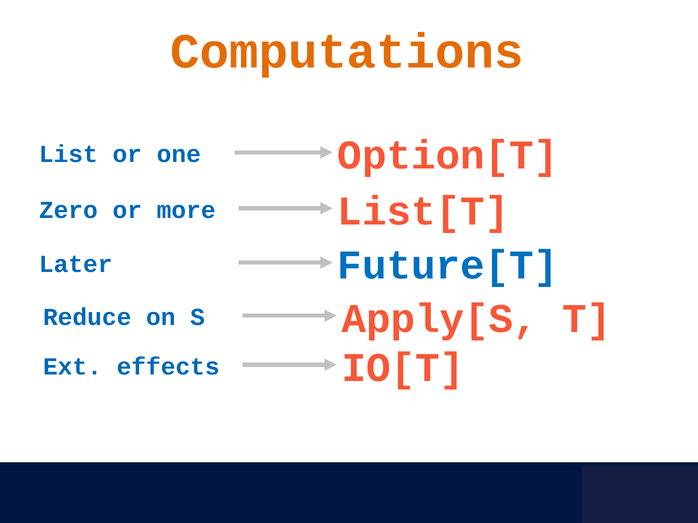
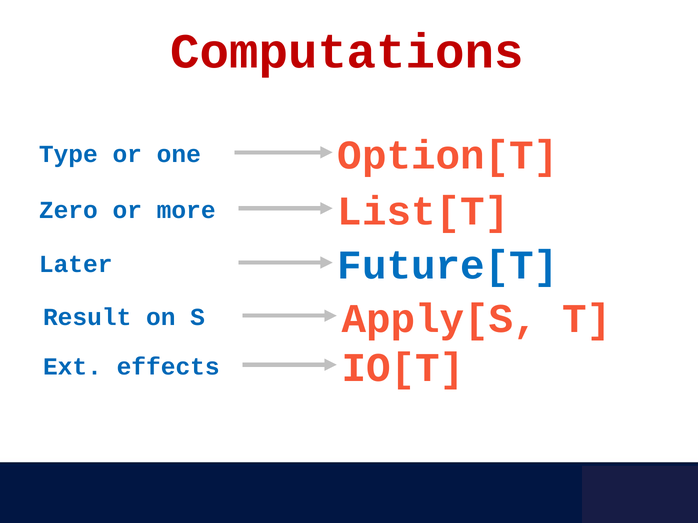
Computations colour: orange -> red (347, 52)
List: List -> Type (68, 154)
Reduce: Reduce -> Result (87, 318)
